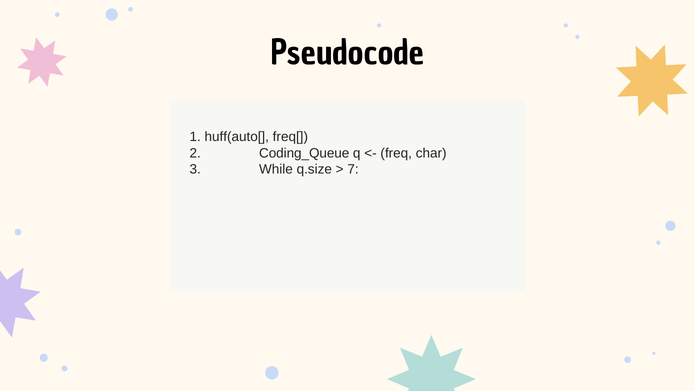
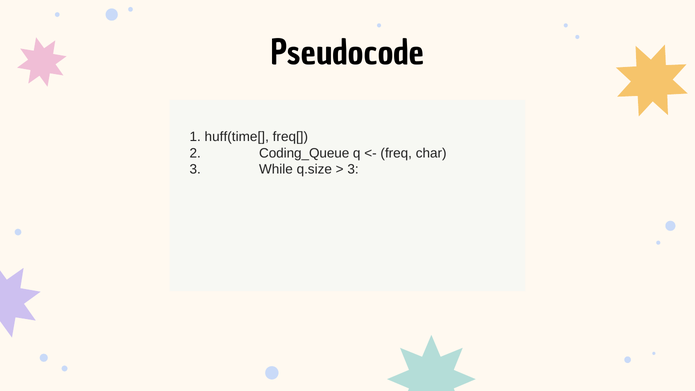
huff(auto[: huff(auto[ -> huff(time[ (237, 137)
7: 7 -> 3 (353, 169)
